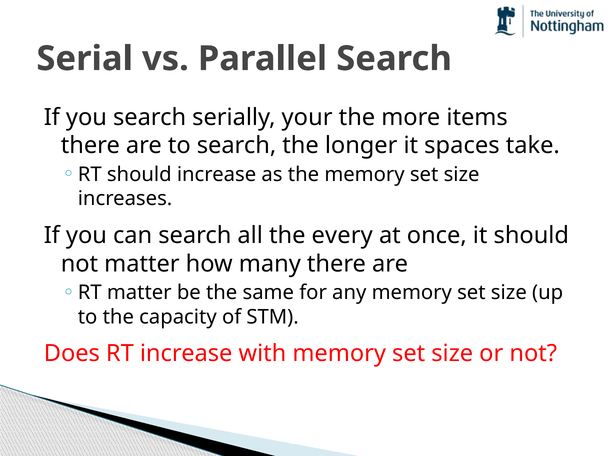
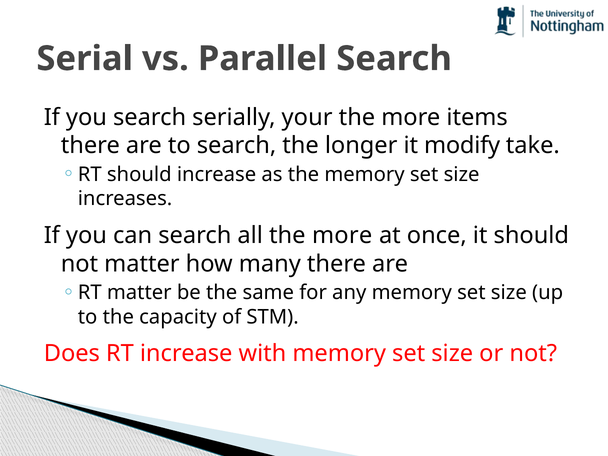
spaces: spaces -> modify (462, 146)
all the every: every -> more (342, 235)
